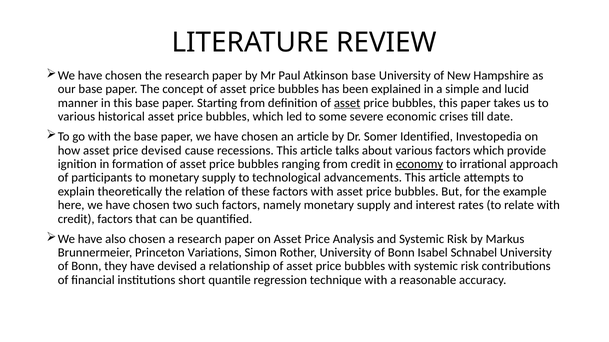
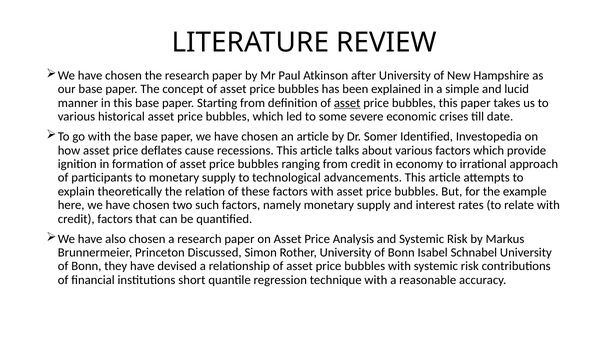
Atkinson base: base -> after (364, 76)
price devised: devised -> deflates (162, 151)
economy underline: present -> none (420, 164)
Variations: Variations -> Discussed (215, 253)
